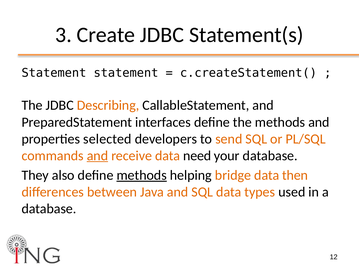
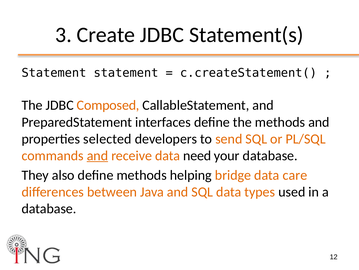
Describing: Describing -> Composed (108, 105)
methods underline: present -> none (142, 175)
then: then -> care (295, 175)
